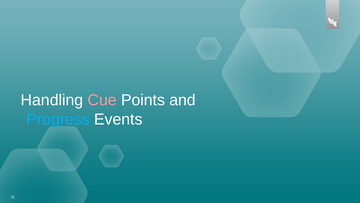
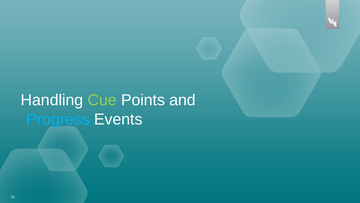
Cue colour: pink -> light green (102, 100)
